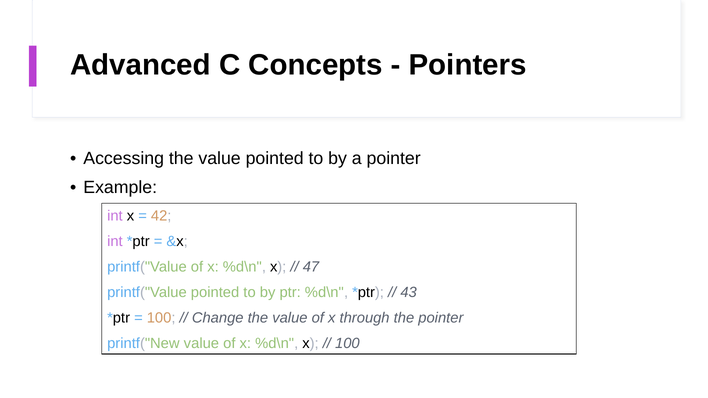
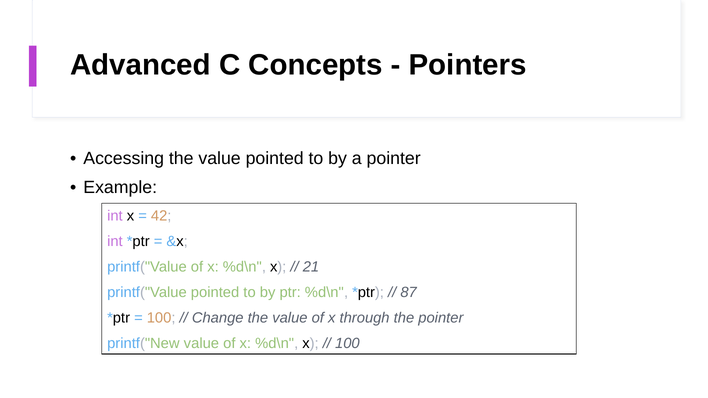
47: 47 -> 21 (311, 267)
43: 43 -> 87 (409, 293)
